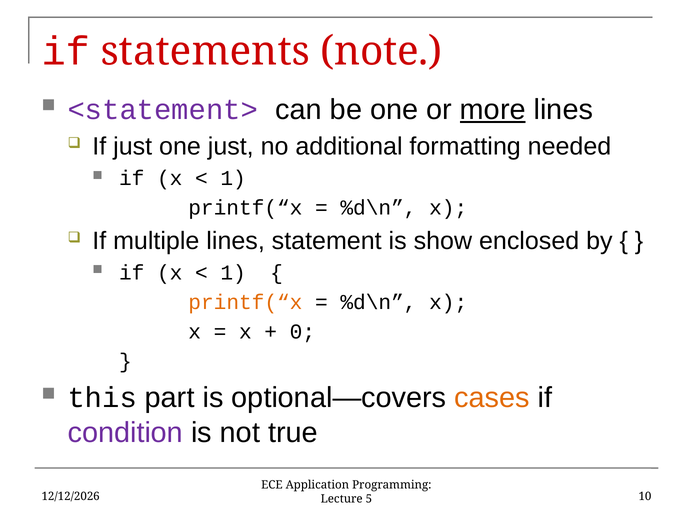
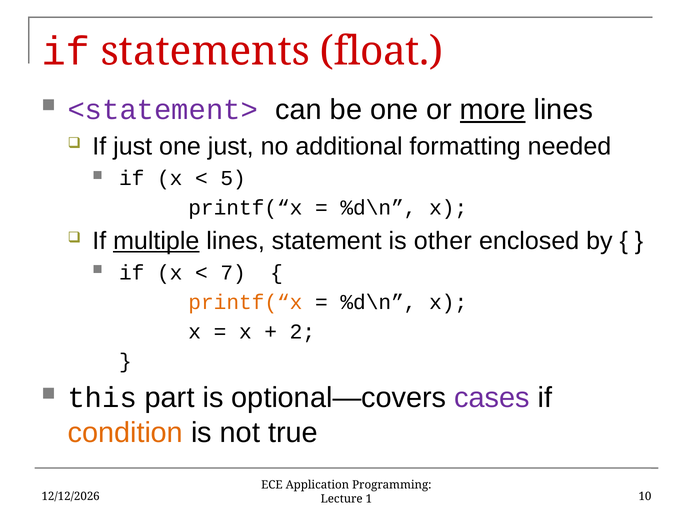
note: note -> float (381, 52)
1: 1 -> 5 (233, 178)
multiple underline: none -> present (156, 241)
show: show -> other (443, 241)
1: 1 -> 7 (233, 272)
0: 0 -> 2 (302, 332)
cases colour: orange -> purple (492, 398)
condition colour: purple -> orange (125, 432)
5: 5 -> 1 (369, 499)
